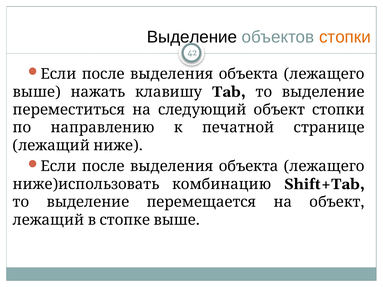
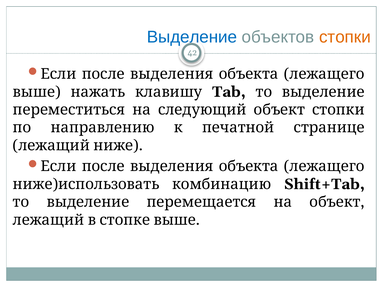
Выделение colour: black -> blue (192, 37)
